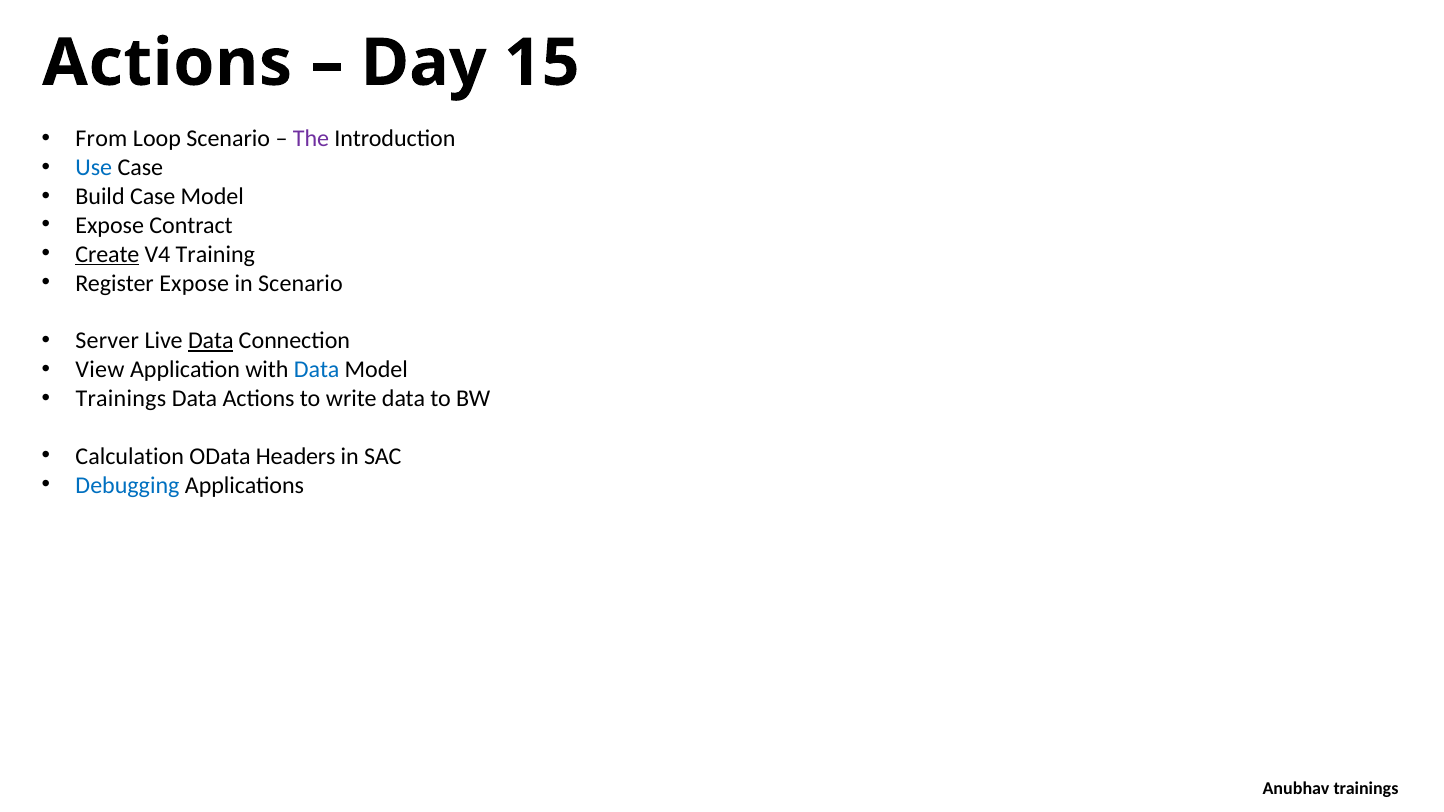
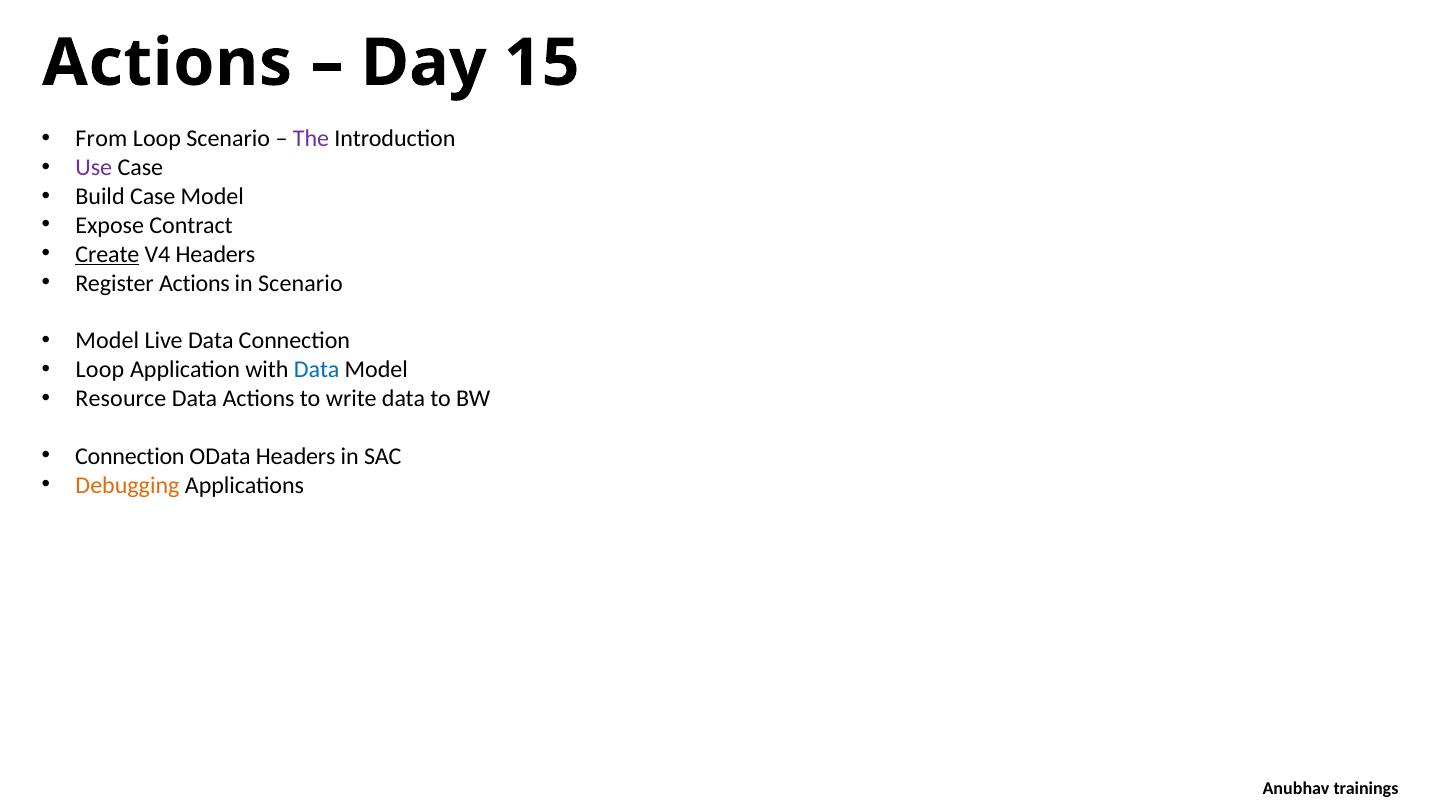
Use colour: blue -> purple (94, 168)
V4 Training: Training -> Headers (215, 254)
Register Expose: Expose -> Actions (194, 283)
Server: Server -> Model (107, 341)
Data underline: present -> none (211, 341)
View: View -> Loop (100, 370)
Trainings: Trainings -> Resource (121, 399)
Calculation: Calculation -> Connection (130, 457)
Debugging colour: blue -> orange (127, 485)
